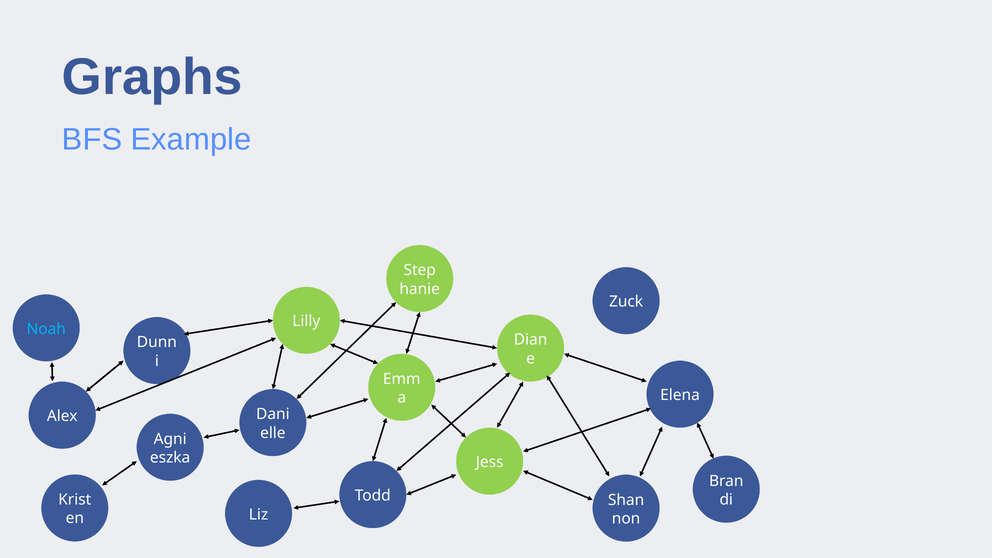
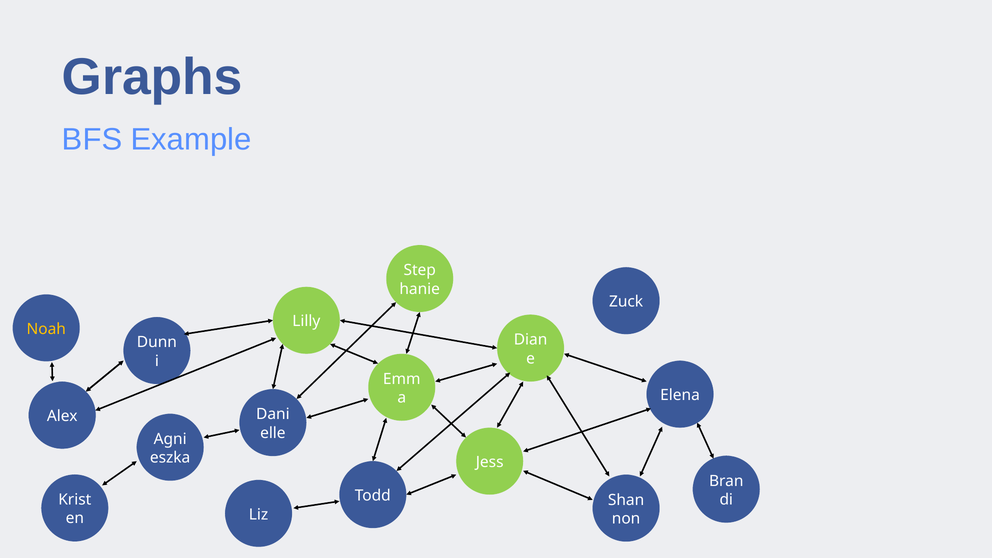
Noah colour: light blue -> yellow (46, 329)
